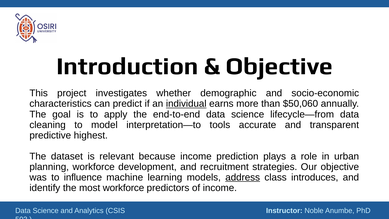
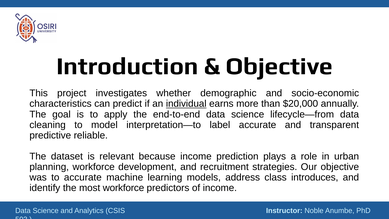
$50,060: $50,060 -> $20,000 (300, 104)
tools: tools -> label (220, 125)
highest: highest -> reliable (91, 135)
to influence: influence -> accurate (83, 177)
address underline: present -> none (243, 177)
